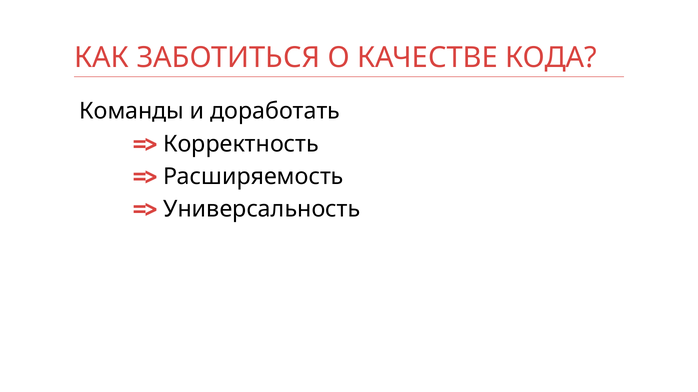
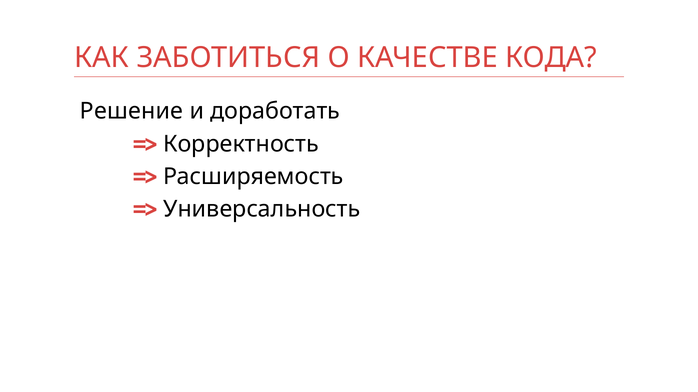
Команды: Команды -> Решение (132, 111)
